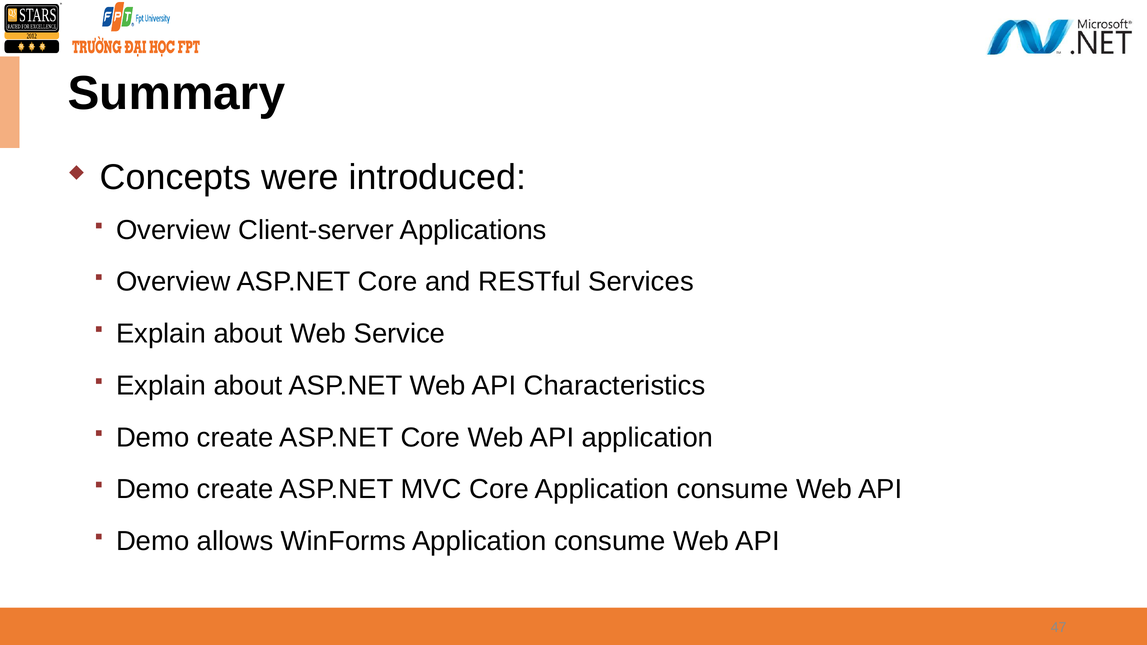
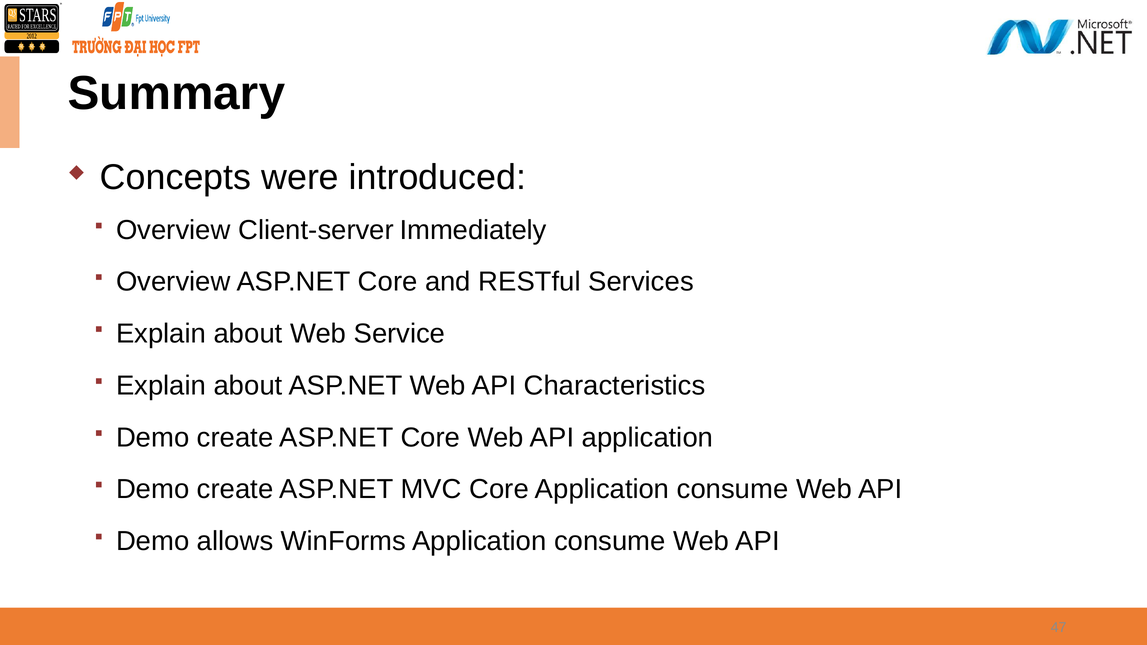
Applications: Applications -> Immediately (473, 230)
